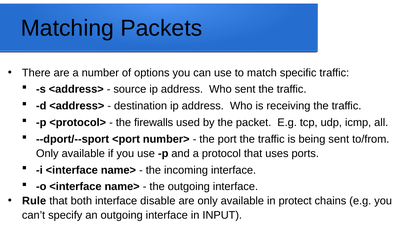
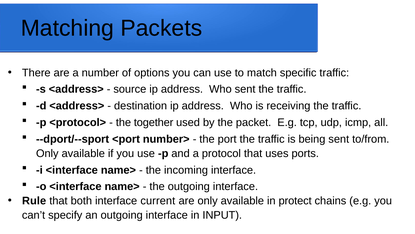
firewalls: firewalls -> together (154, 122)
disable: disable -> current (158, 200)
